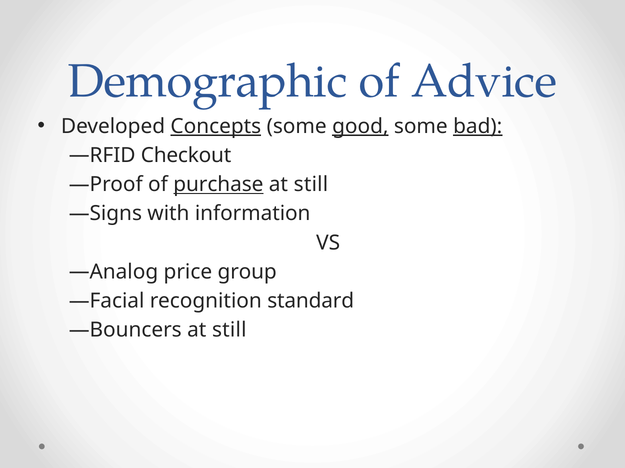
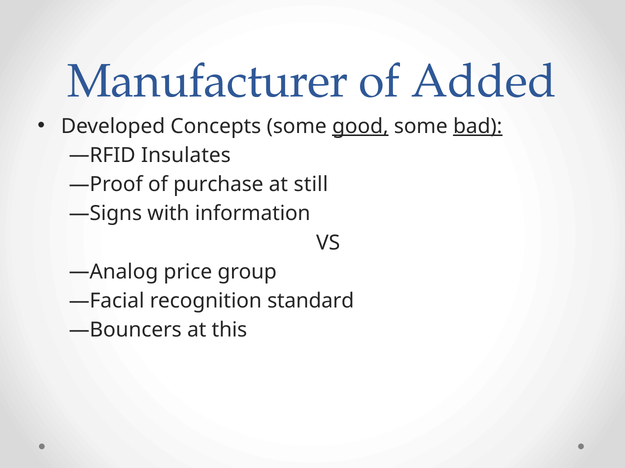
Demographic: Demographic -> Manufacturer (208, 81)
Advice: Advice -> Added (484, 81)
Concepts underline: present -> none (216, 126)
Checkout: Checkout -> Insulates (186, 156)
purchase underline: present -> none (218, 185)
still: still -> this (229, 331)
